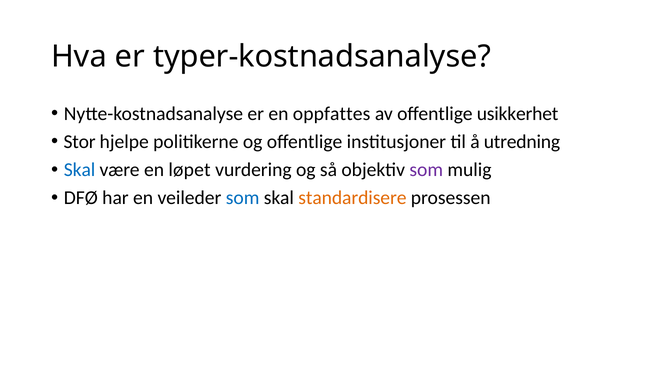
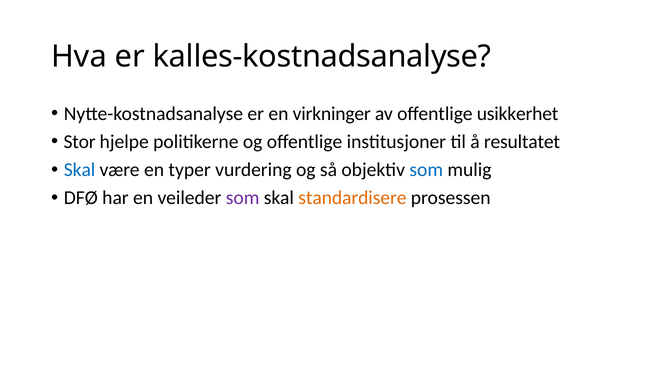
typer-kostnadsanalyse: typer-kostnadsanalyse -> kalles-kostnadsanalyse (322, 56)
oppfattes: oppfattes -> virkninger (332, 114)
utredning: utredning -> resultatet (522, 142)
løpet: løpet -> typer (190, 170)
som colour: purple -> blue (426, 170)
som colour: blue -> purple (243, 198)
